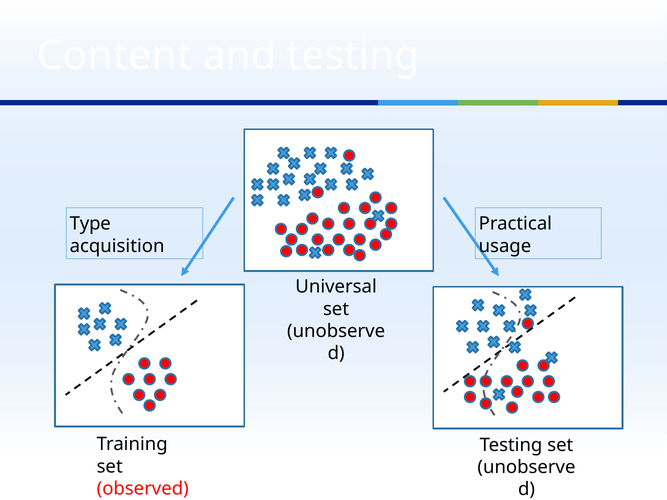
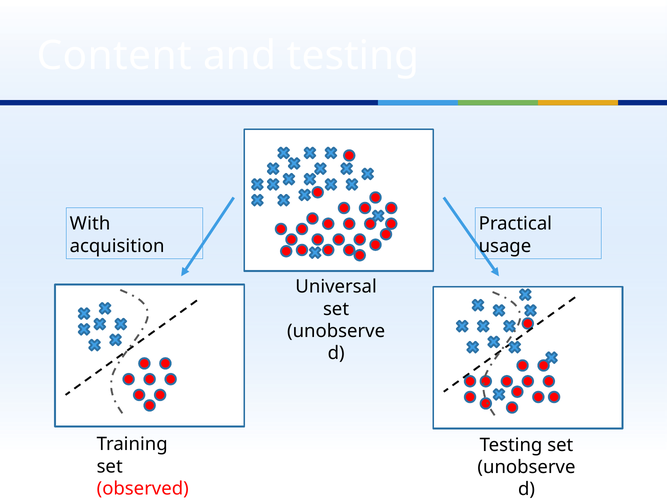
Type: Type -> With (90, 224)
